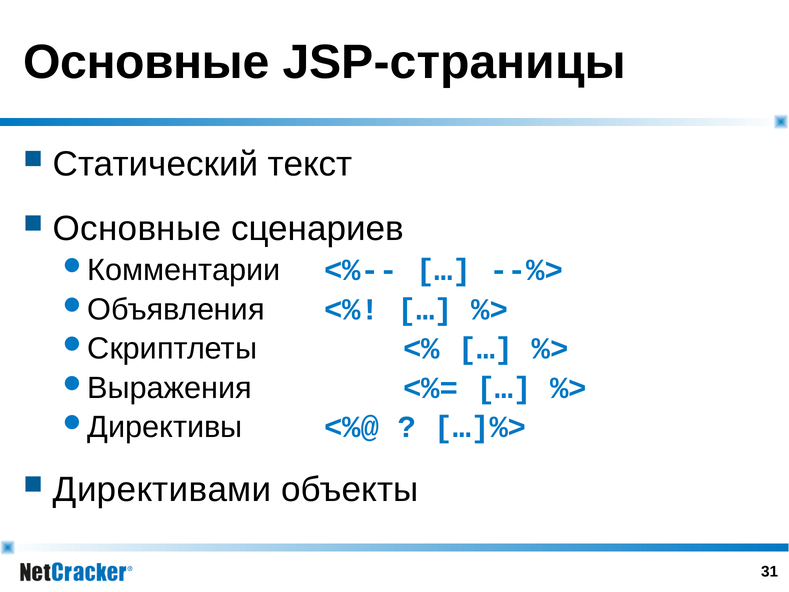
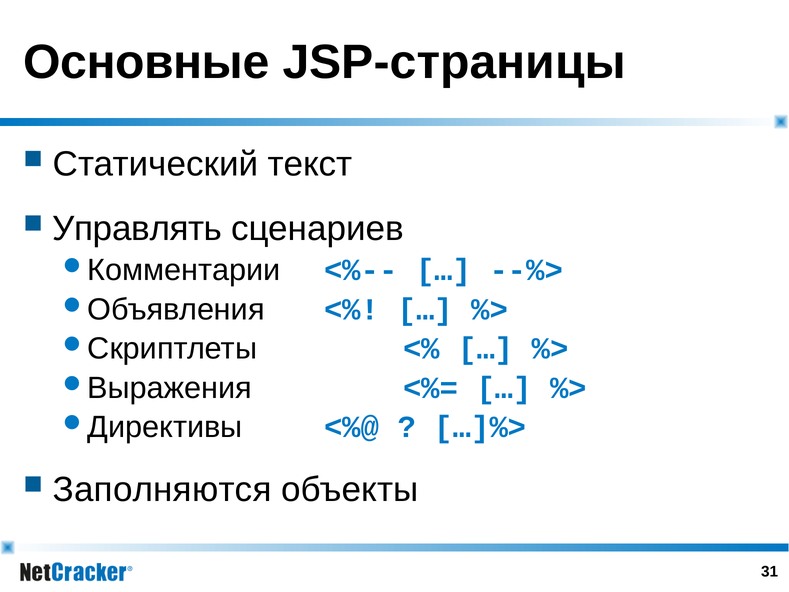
Основные: Основные -> Управлять (137, 228)
Директивами: Директивами -> Заполняются (162, 489)
